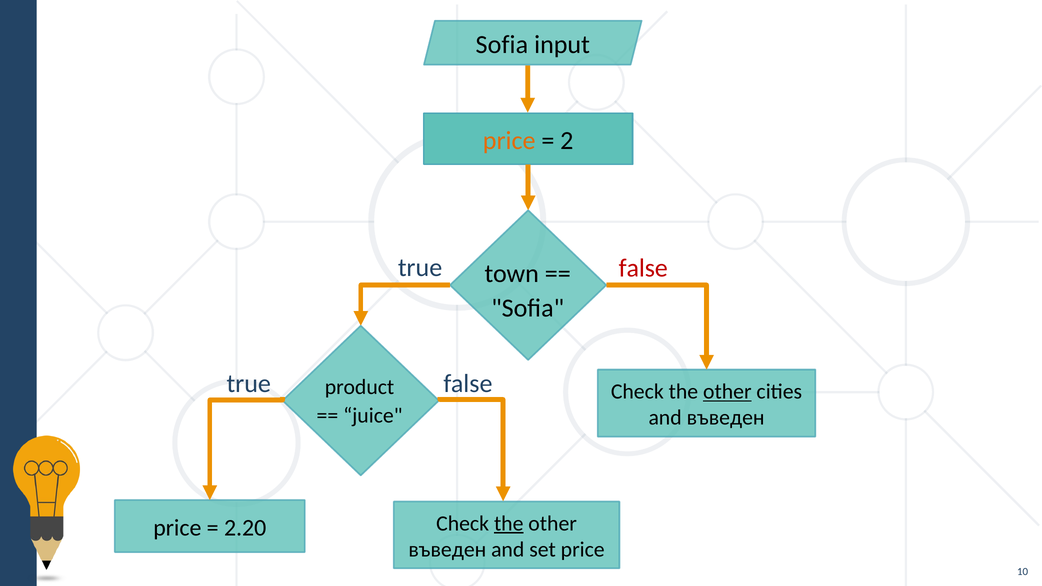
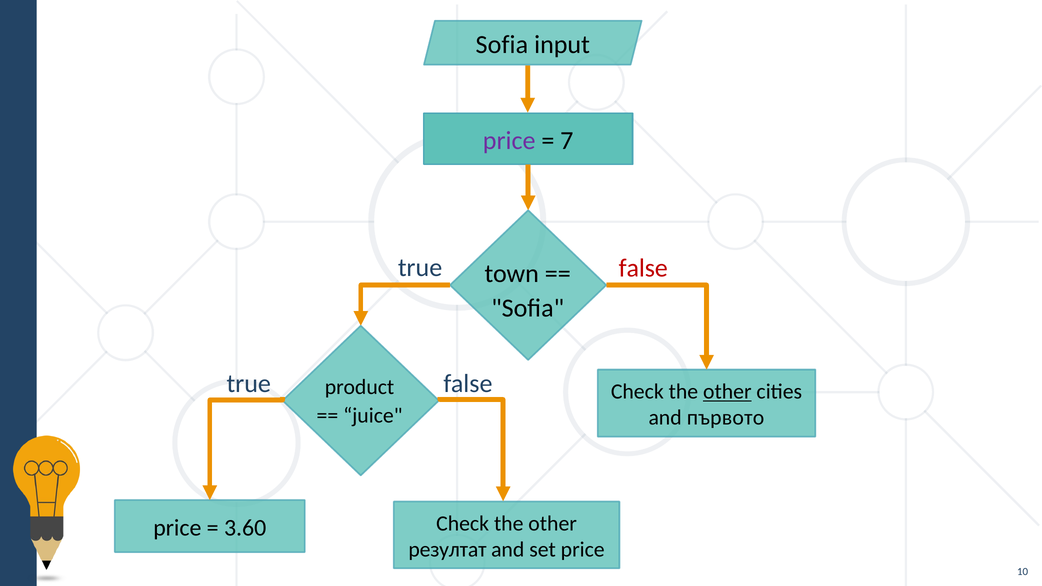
price colour: orange -> purple (509, 141)
2: 2 -> 7 (567, 141)
and въведен: въведен -> първото (726, 418)
the underline: present -> none (509, 524)
2.20: 2.20 -> 3.60 (245, 528)
въведен: въведен -> резултат (448, 550)
